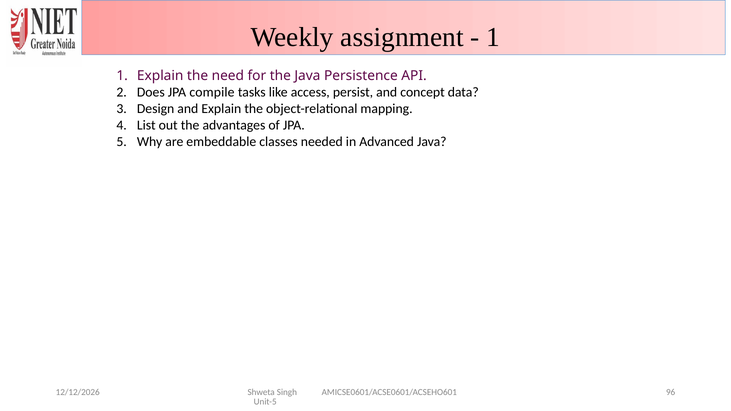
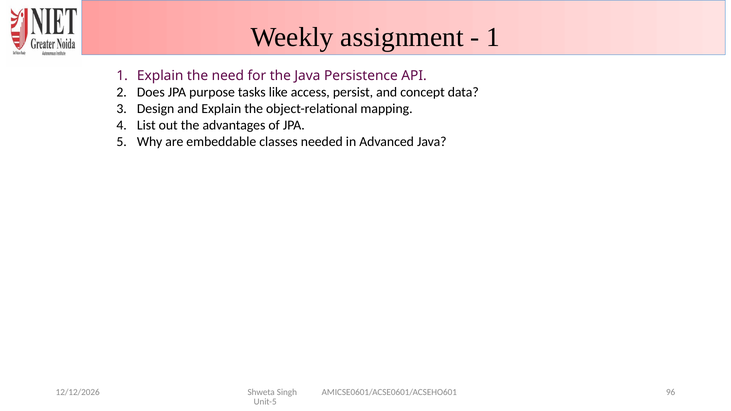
compile: compile -> purpose (212, 92)
